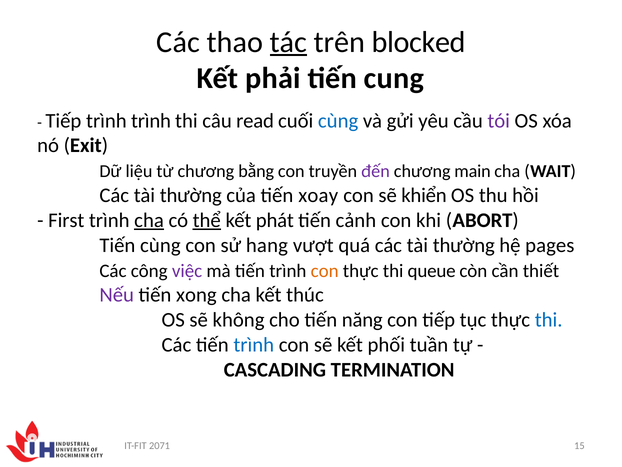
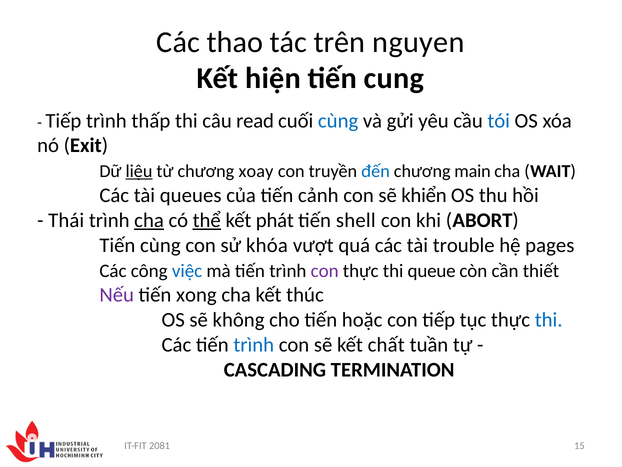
tác underline: present -> none (289, 42)
blocked: blocked -> nguyen (418, 42)
phải: phải -> hiện (273, 78)
trình trình: trình -> thấp (151, 121)
tói colour: purple -> blue (499, 121)
liệu underline: none -> present (139, 171)
bằng: bằng -> xoay (256, 171)
đến colour: purple -> blue (376, 171)
thường: thường -> queues (191, 195)
xoay: xoay -> cảnh (318, 195)
First: First -> Thái (66, 220)
cảnh: cảnh -> shell (356, 220)
hang: hang -> khóa (267, 245)
quá các tài thường: thường -> trouble (464, 245)
việc colour: purple -> blue (187, 270)
con colour: orange -> purple (325, 270)
năng: năng -> hoặc (362, 320)
phối: phối -> chất (386, 345)
2071: 2071 -> 2081 (160, 445)
